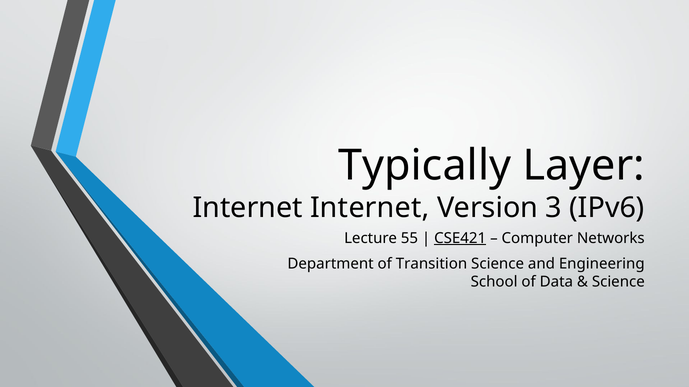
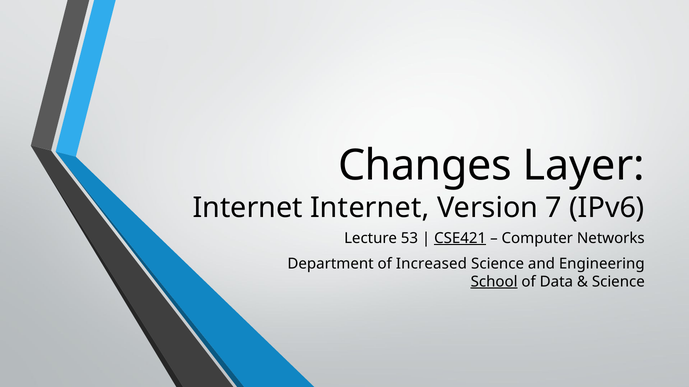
Typically: Typically -> Changes (425, 166)
3: 3 -> 7 (554, 208)
55: 55 -> 53 (409, 239)
Transition: Transition -> Increased (431, 264)
School underline: none -> present (494, 282)
